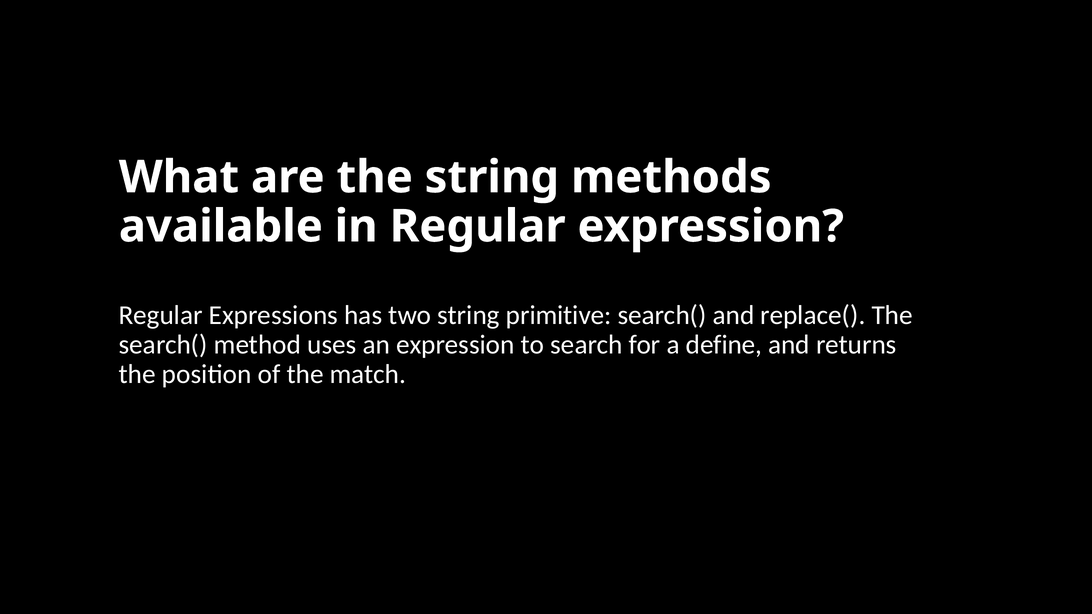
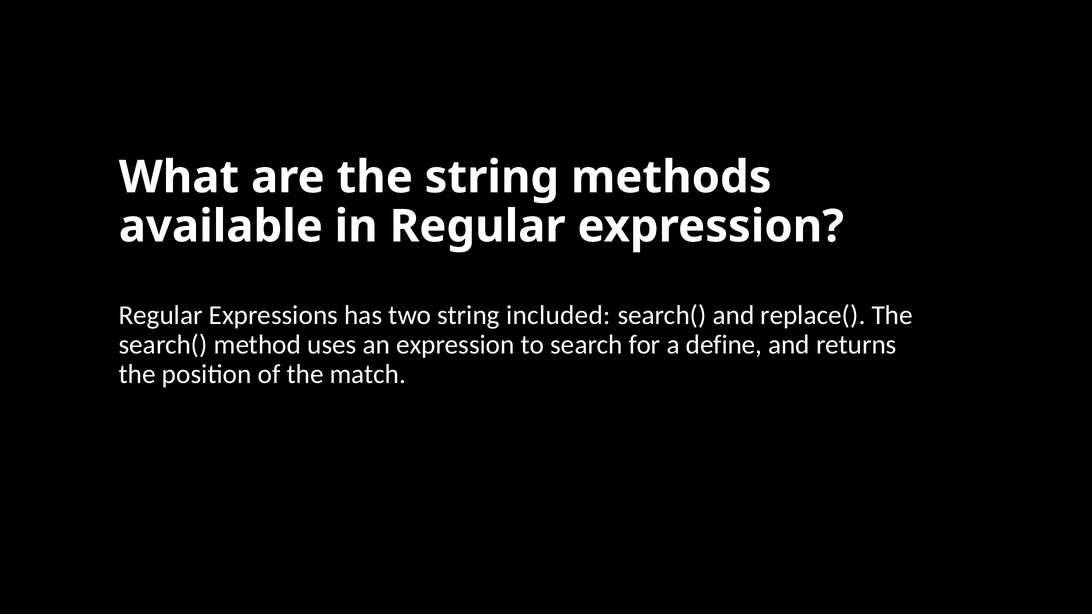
primitive: primitive -> included (559, 316)
